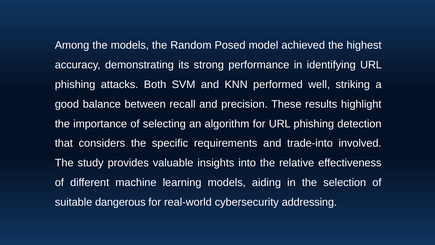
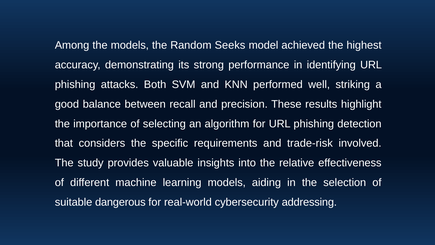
Posed: Posed -> Seeks (230, 45)
trade-into: trade-into -> trade-risk (310, 143)
